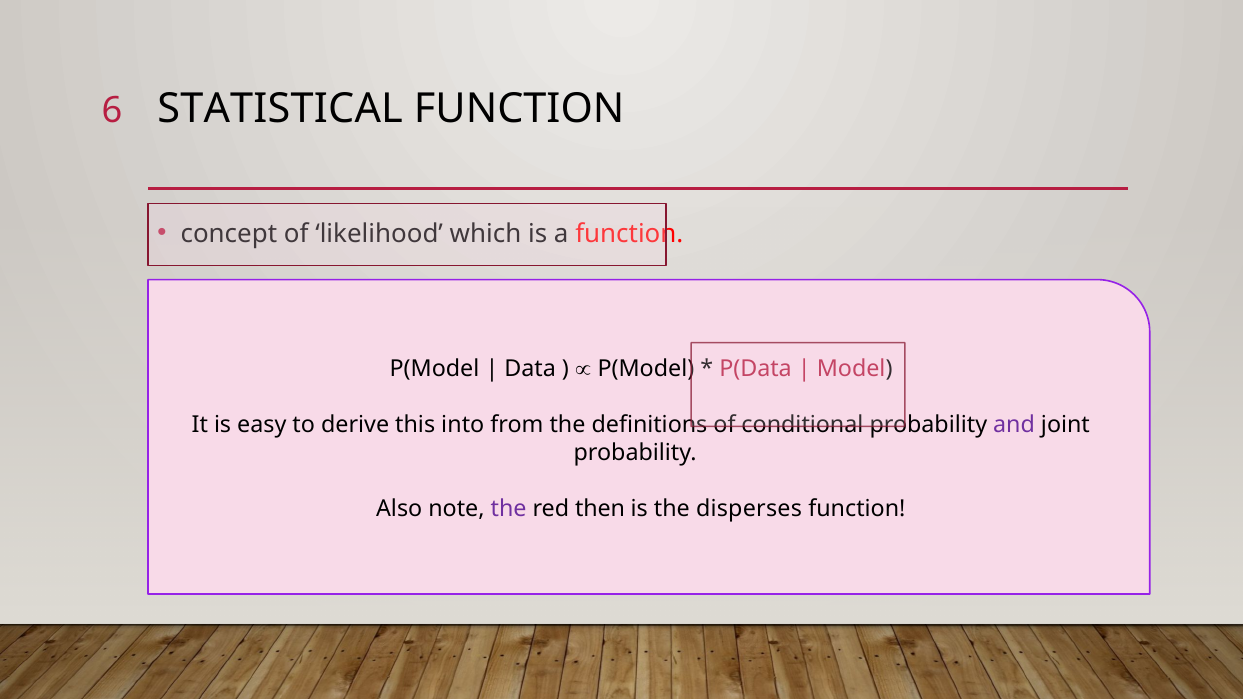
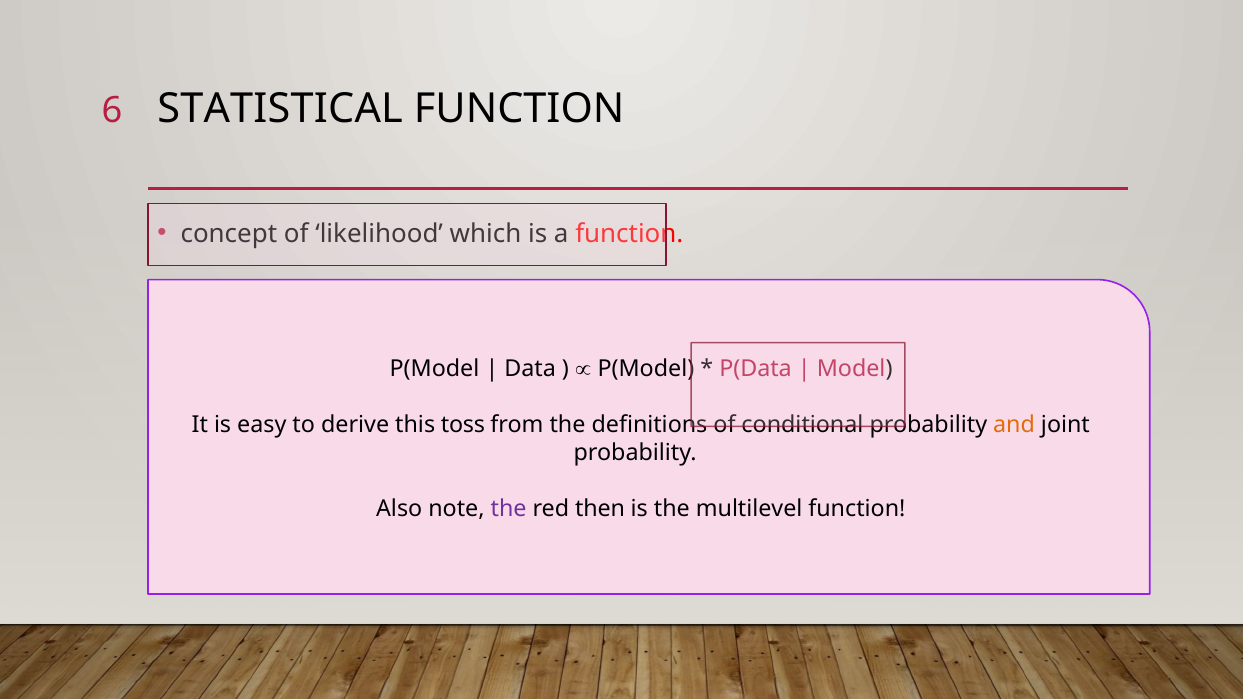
into: into -> toss (463, 425)
and colour: purple -> orange (1014, 425)
disperses: disperses -> multilevel (749, 508)
